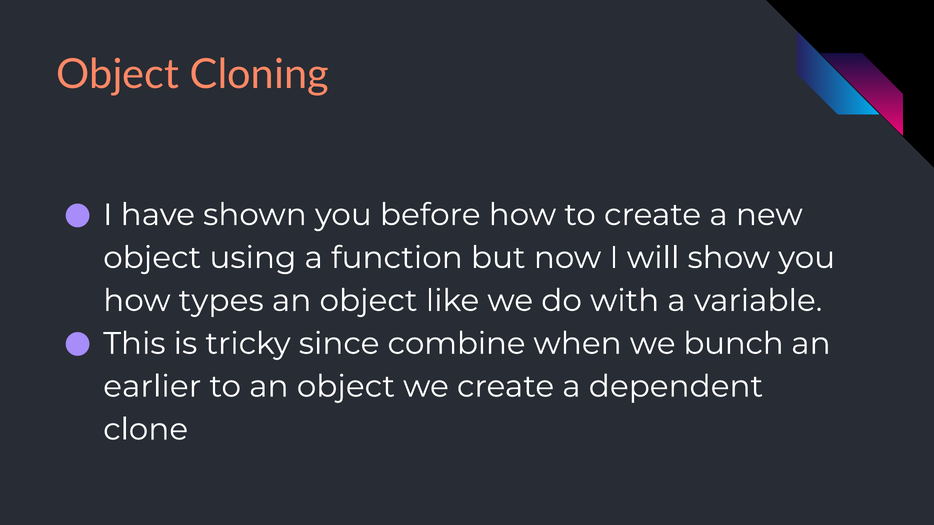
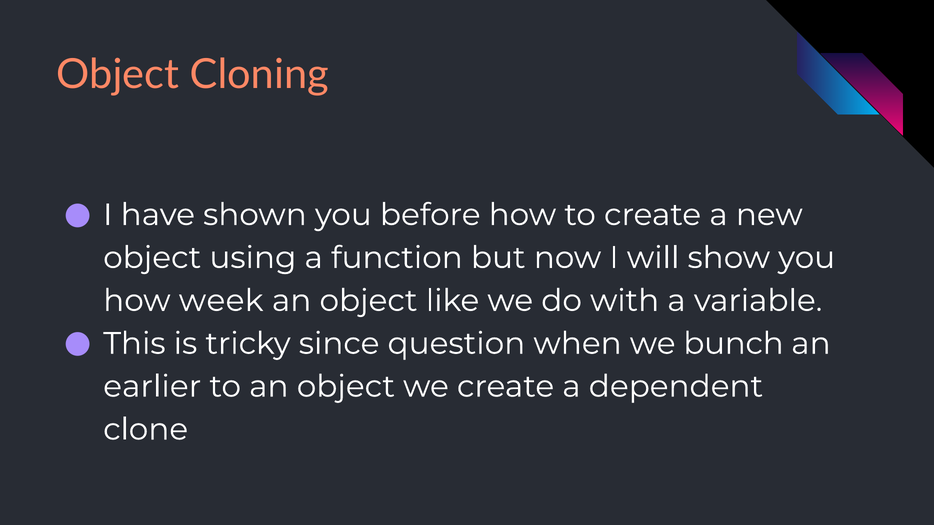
types: types -> week (221, 301)
combine: combine -> question (456, 344)
